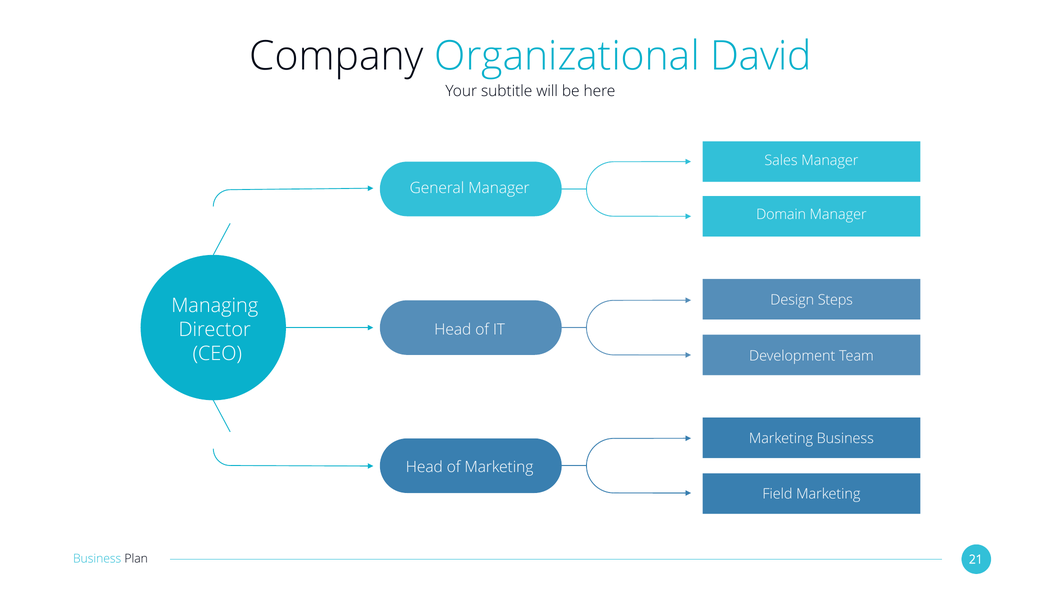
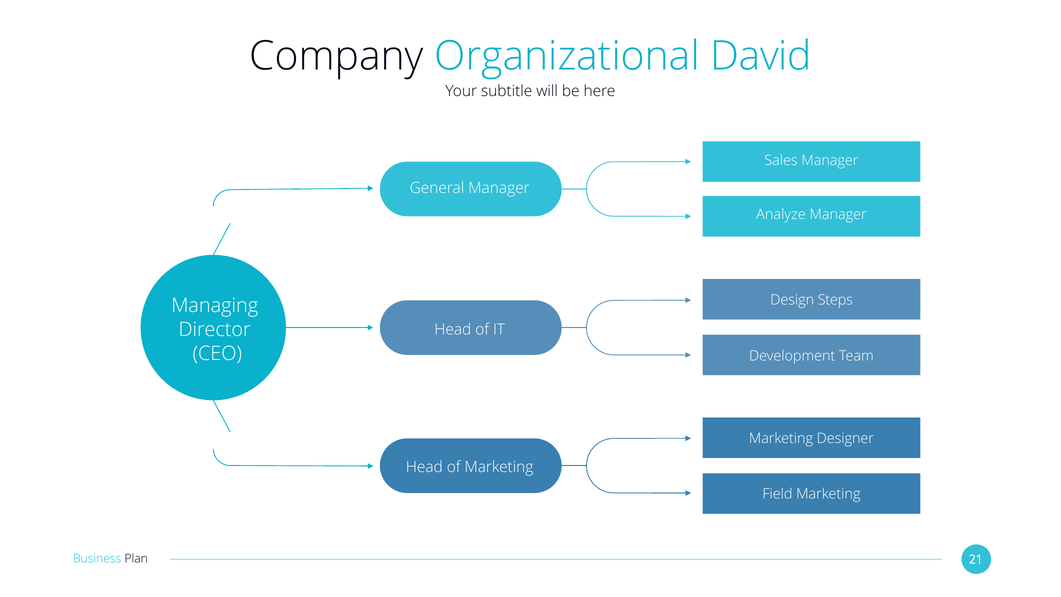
Domain: Domain -> Analyze (781, 215)
Marketing Business: Business -> Designer (845, 439)
